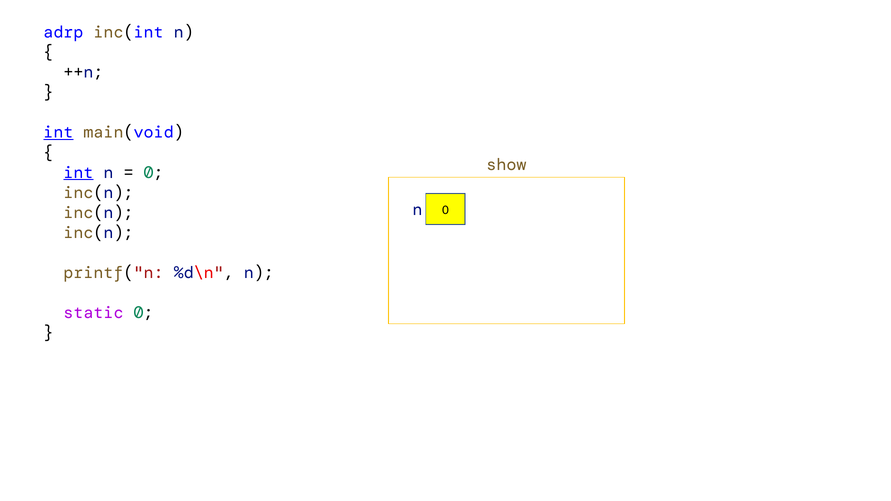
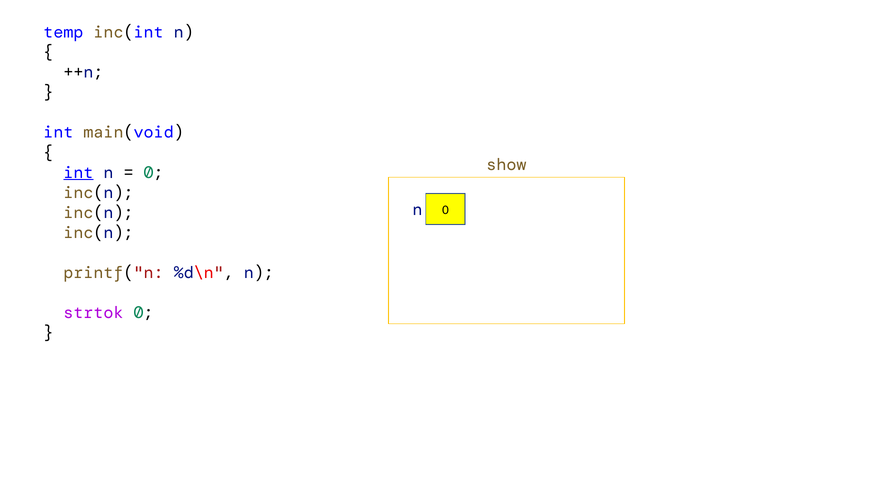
adrp: adrp -> temp (63, 32)
int underline: present -> none (58, 133)
static: static -> strtok (93, 313)
